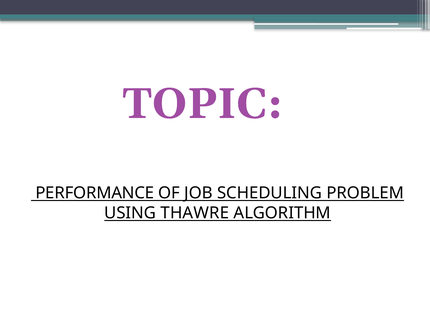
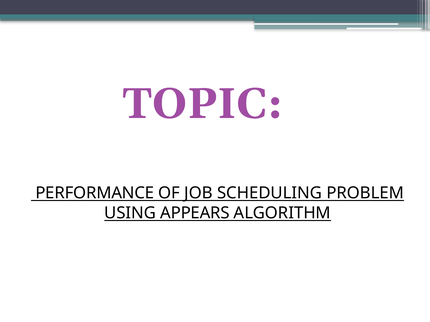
THAWRE: THAWRE -> APPEARS (195, 213)
